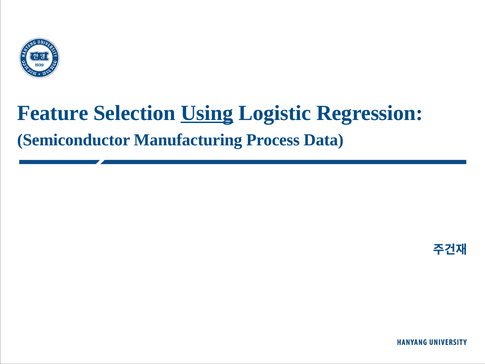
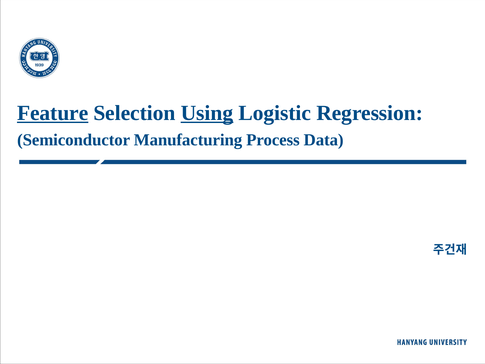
Feature underline: none -> present (53, 113)
